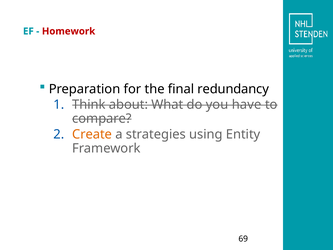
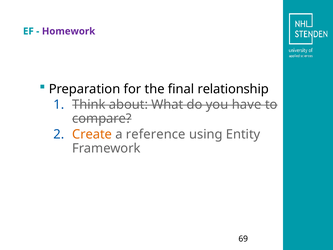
Homework colour: red -> purple (69, 31)
redundancy: redundancy -> relationship (233, 89)
strategies: strategies -> reference (156, 134)
